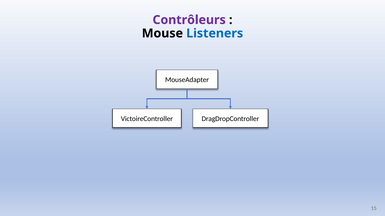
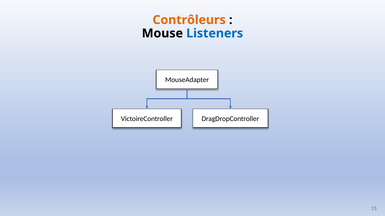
Contrôleurs colour: purple -> orange (189, 20)
